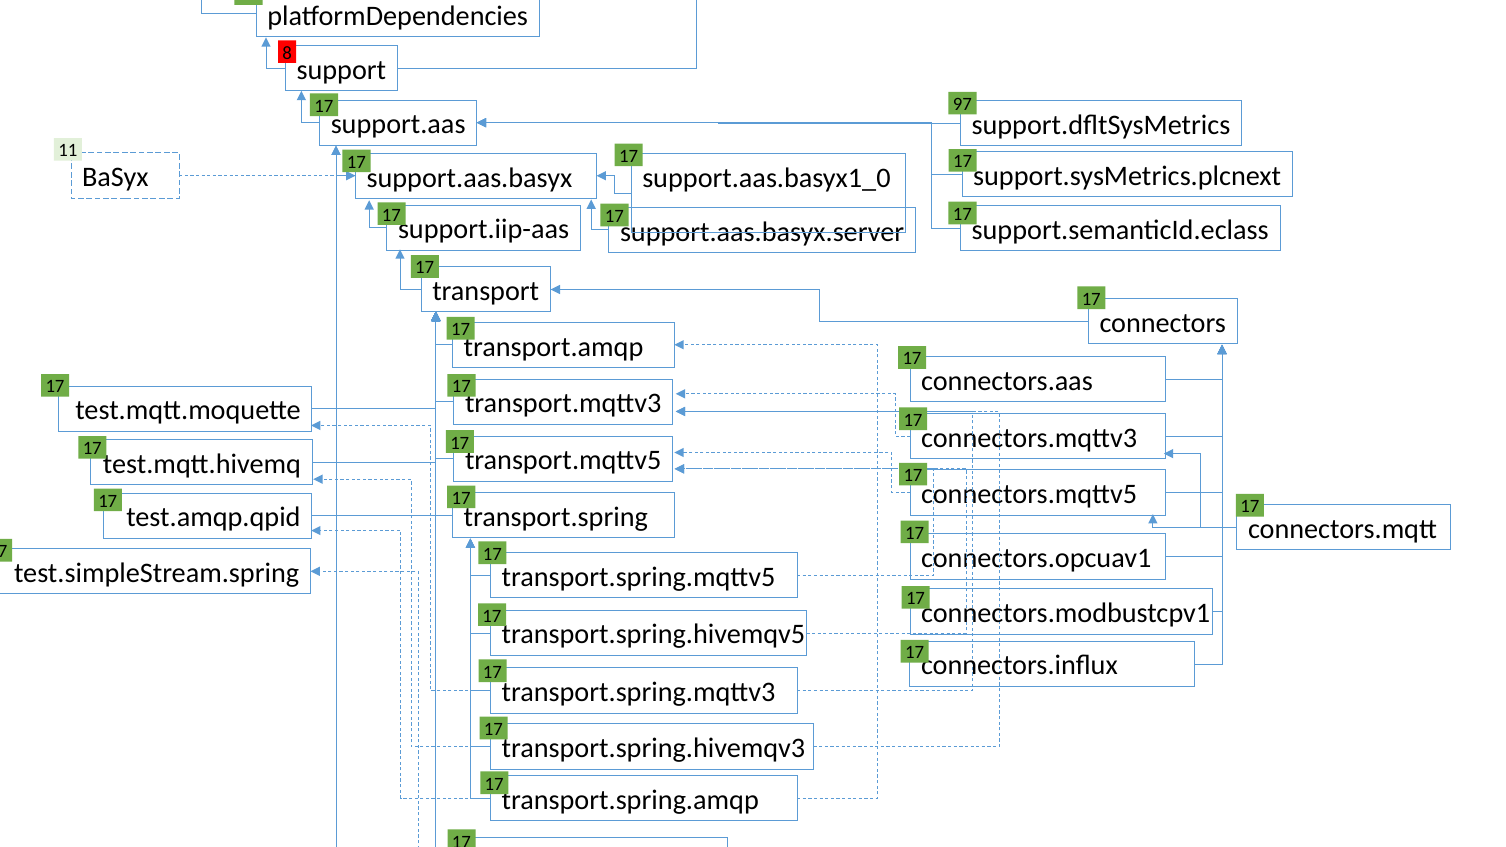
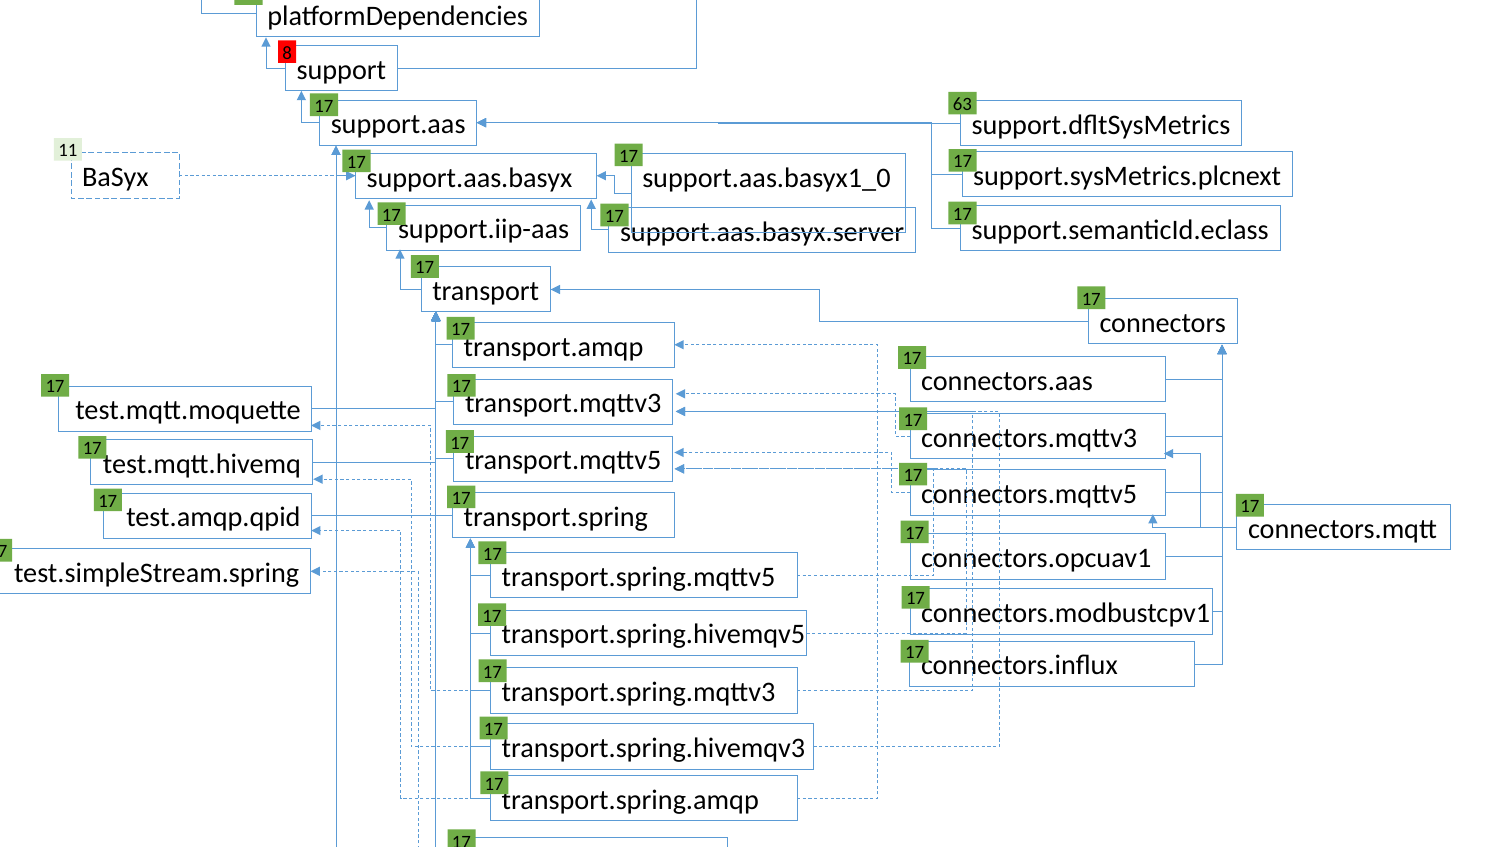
97: 97 -> 63 (962, 104)
